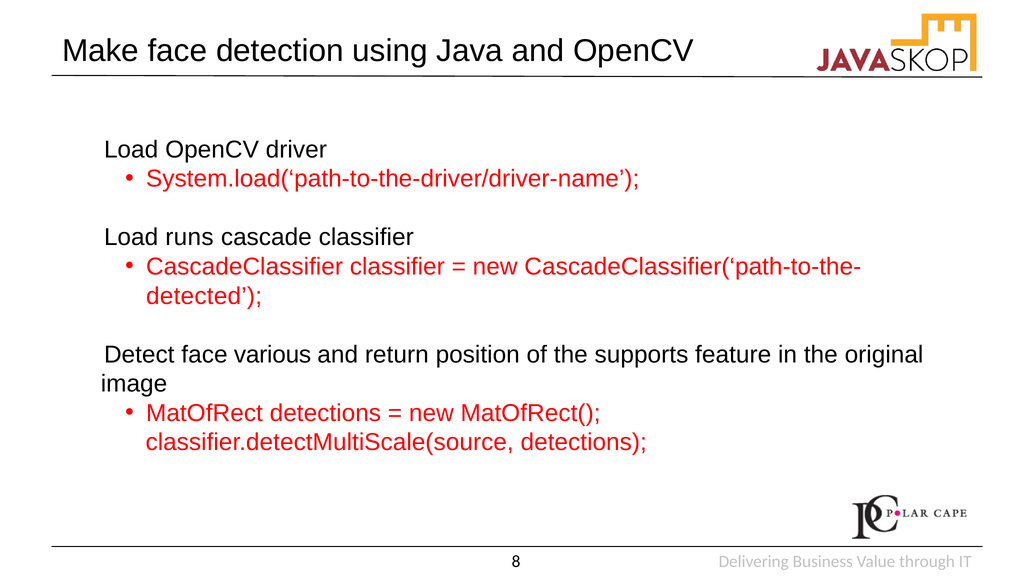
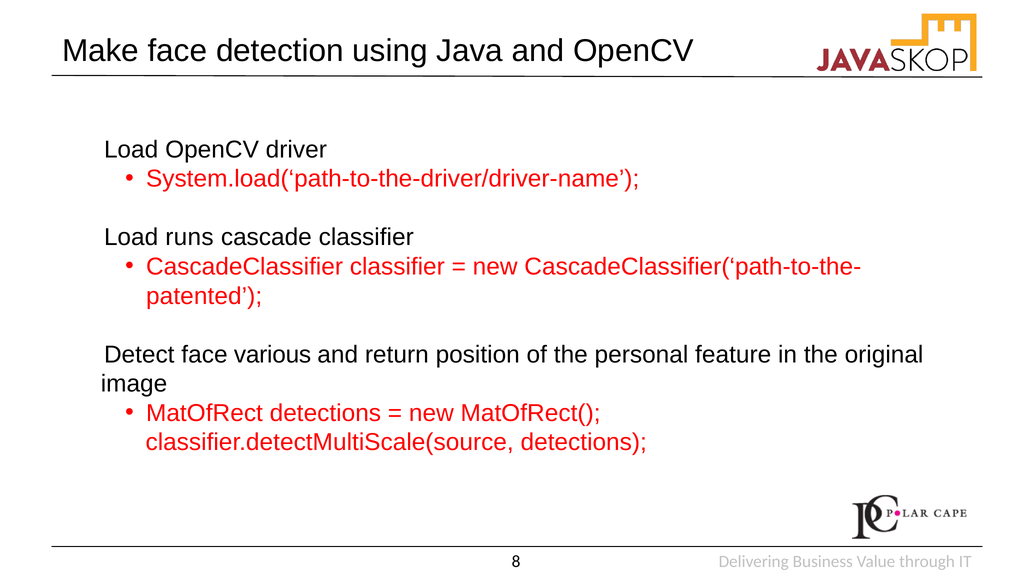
detected: detected -> patented (204, 296)
supports: supports -> personal (641, 355)
